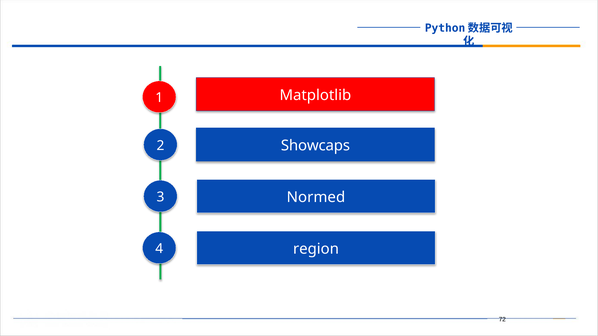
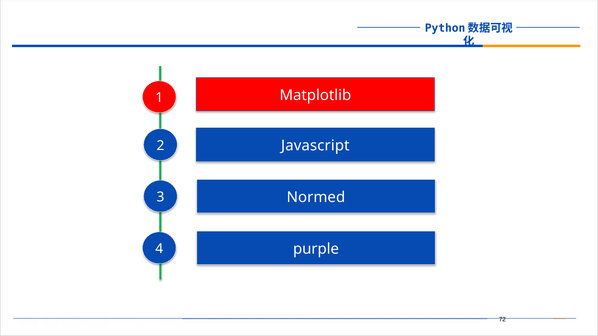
Showcaps: Showcaps -> Javascript (315, 146)
region: region -> purple (316, 249)
